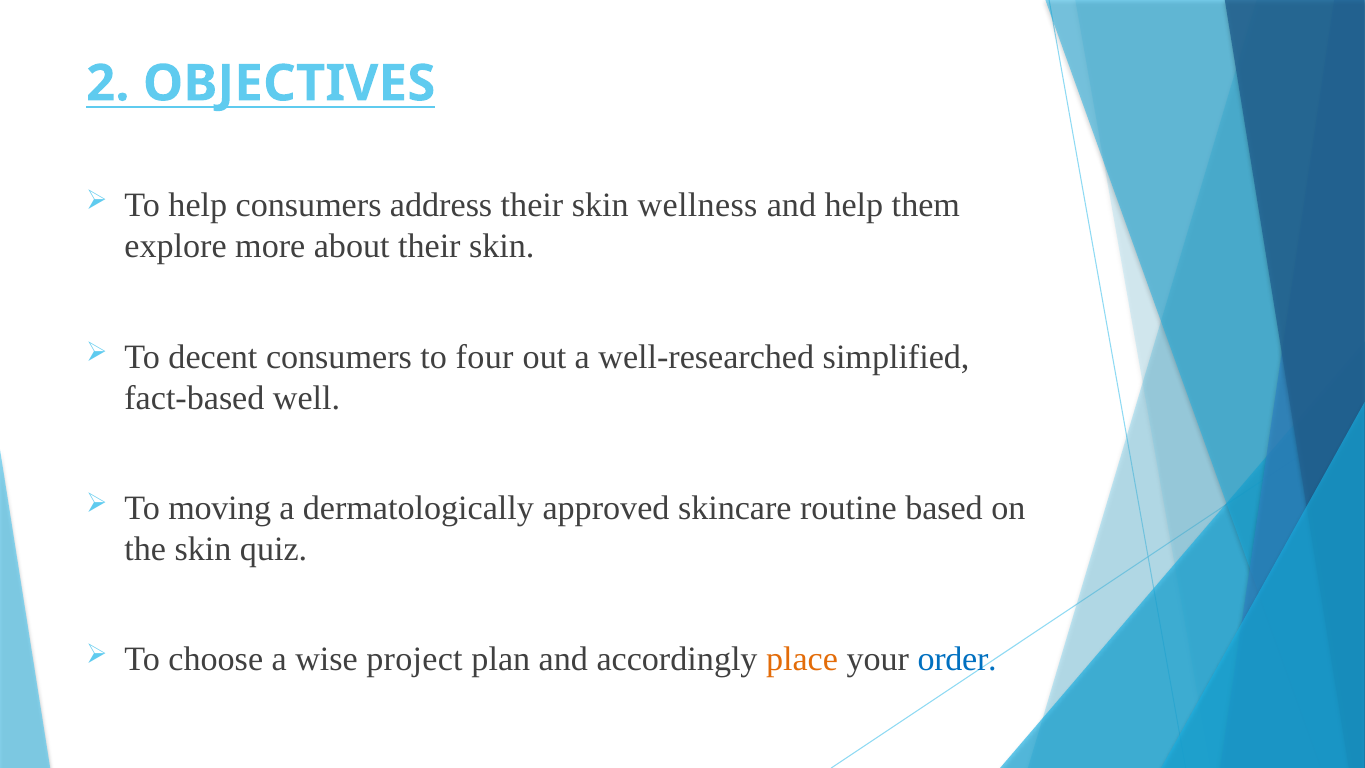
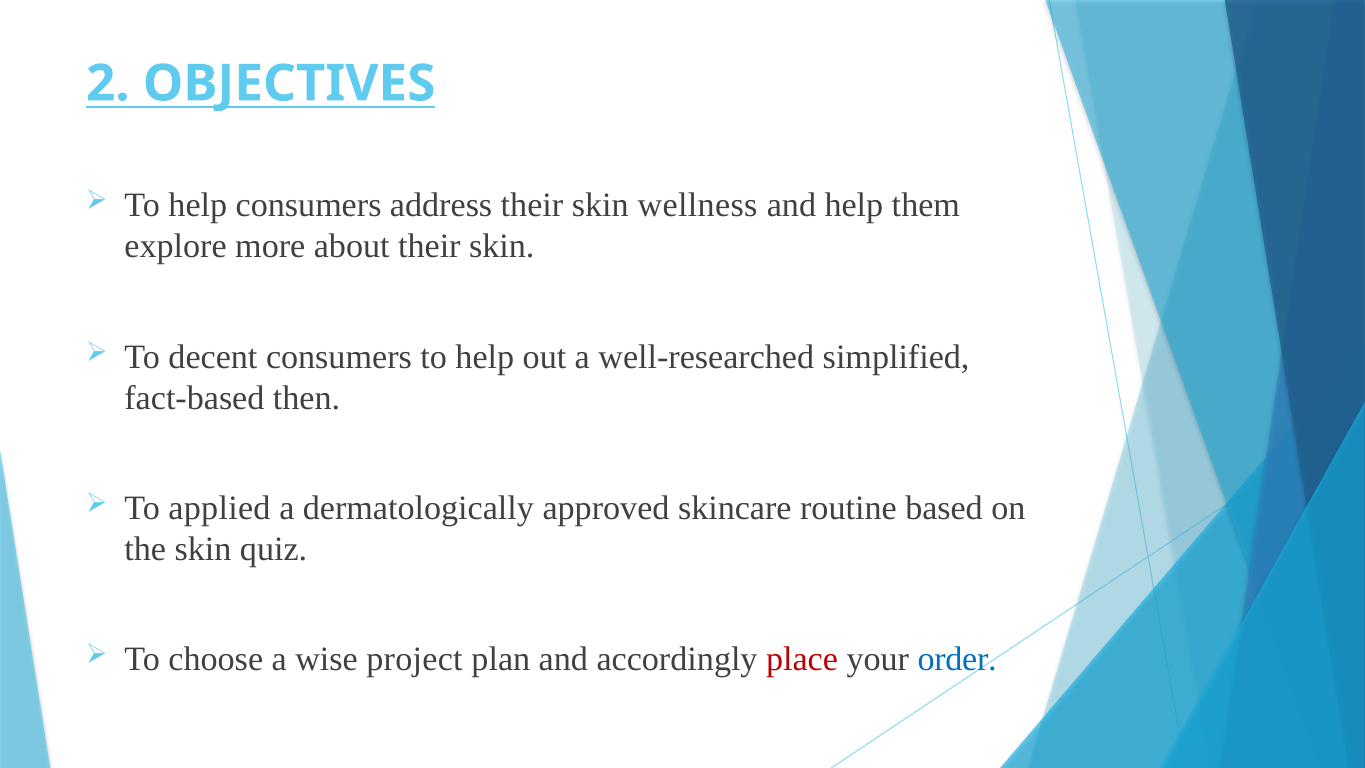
consumers to four: four -> help (485, 357)
well: well -> then (307, 398)
moving: moving -> applied (219, 508)
place colour: orange -> red (802, 659)
